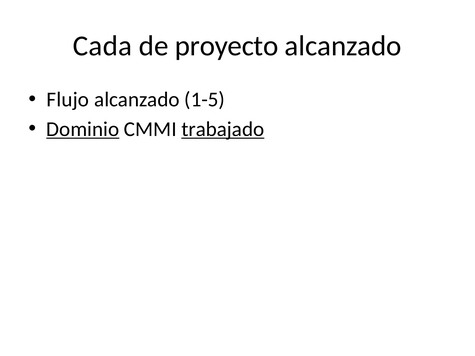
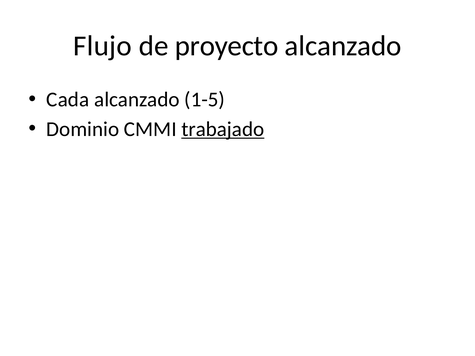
Cada: Cada -> Flujo (102, 46)
Flujo: Flujo -> Cada (68, 100)
Dominio underline: present -> none (83, 129)
